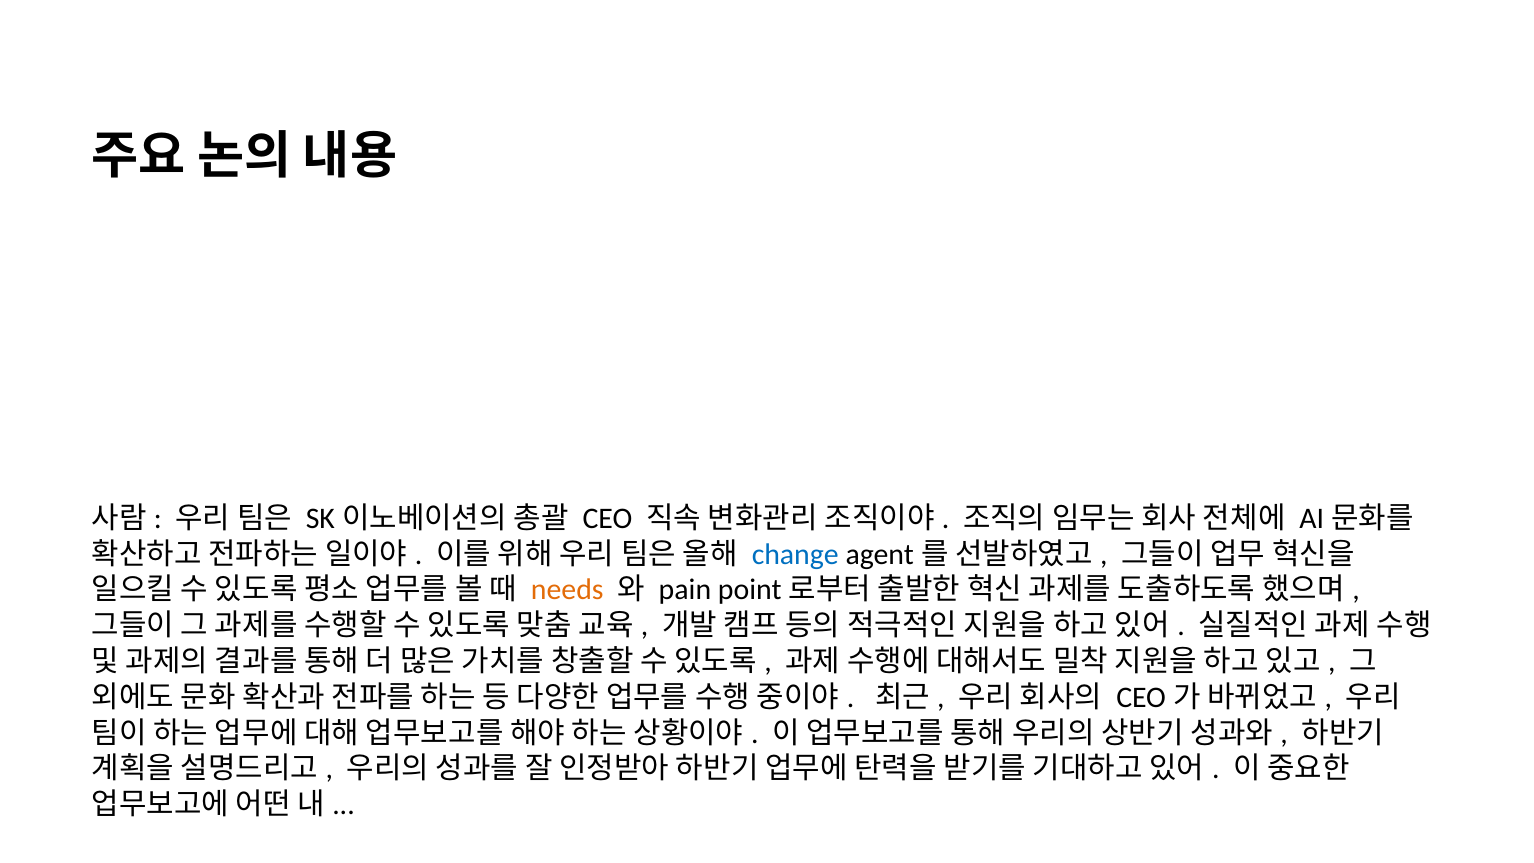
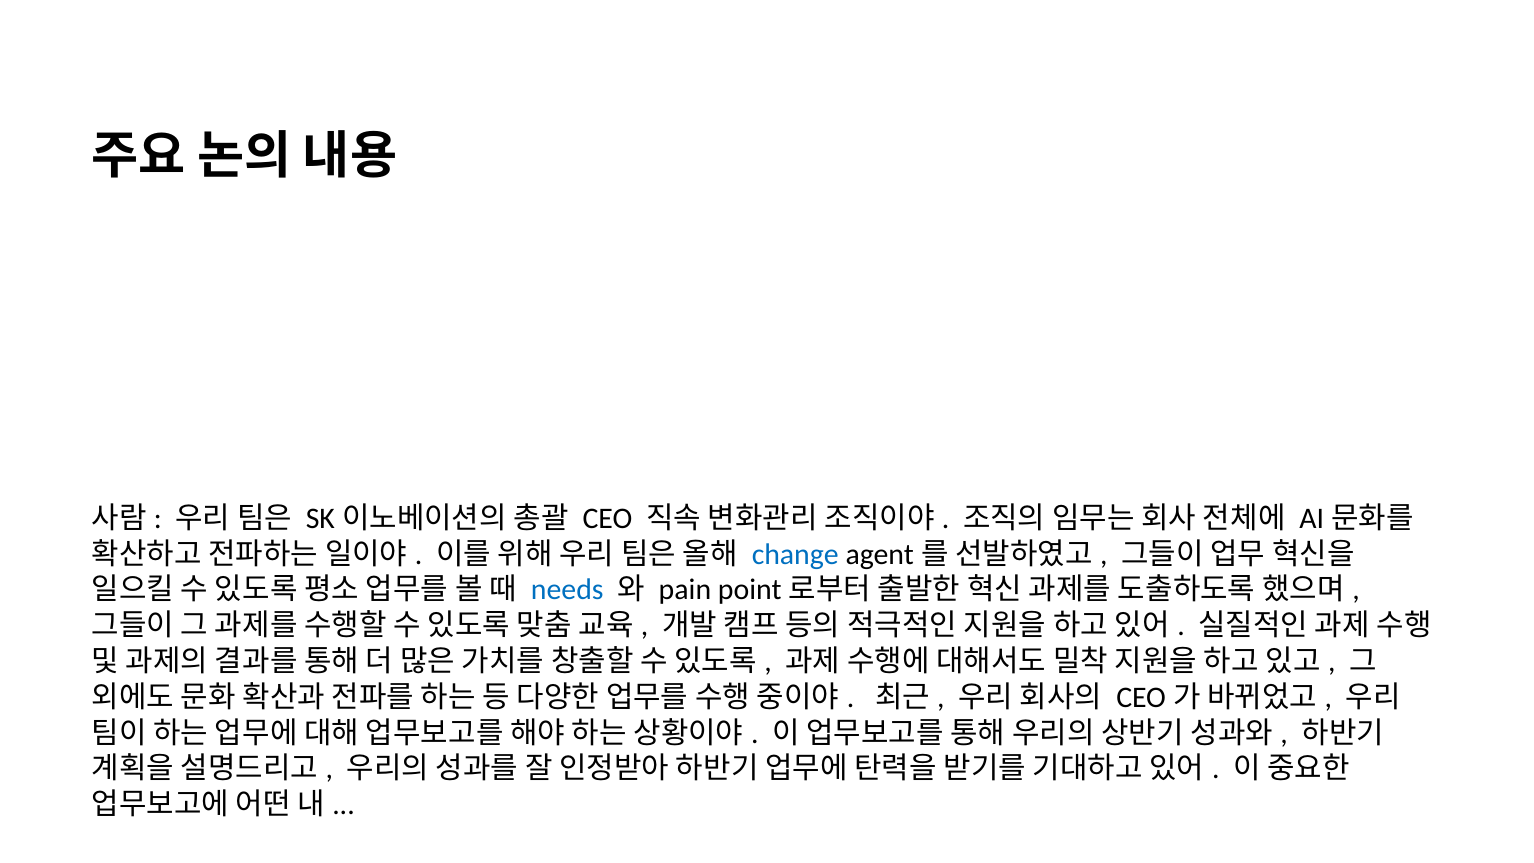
needs colour: orange -> blue (567, 590)
